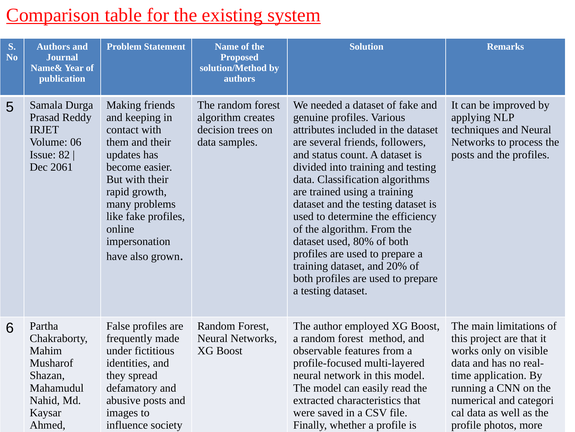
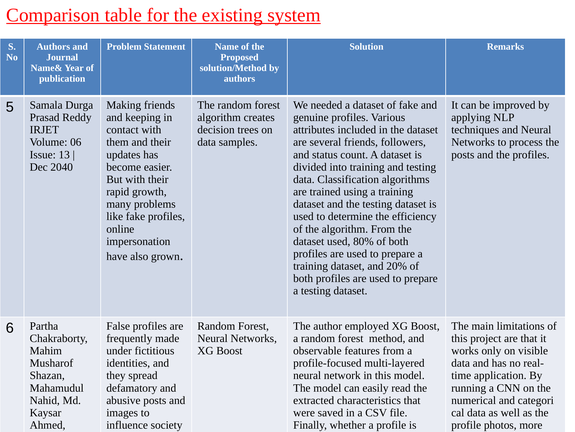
82: 82 -> 13 (64, 154)
2061: 2061 -> 2040 (62, 167)
